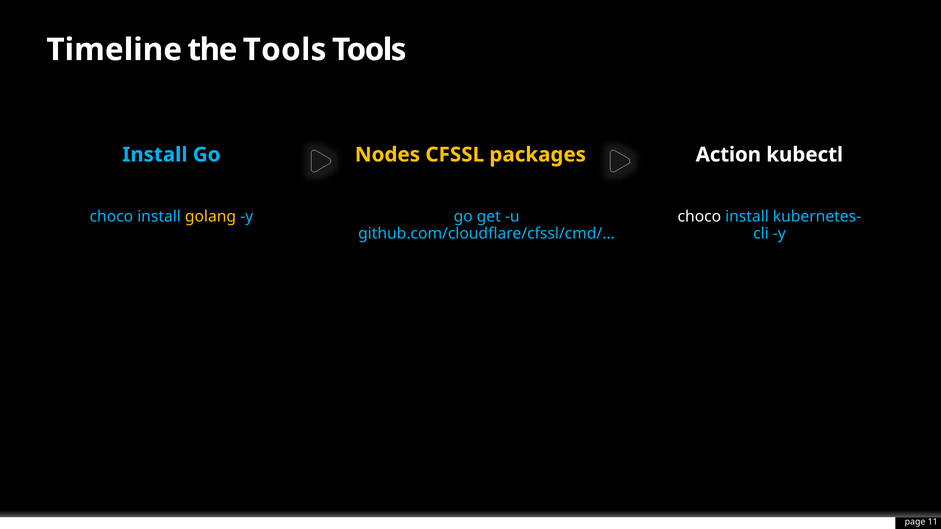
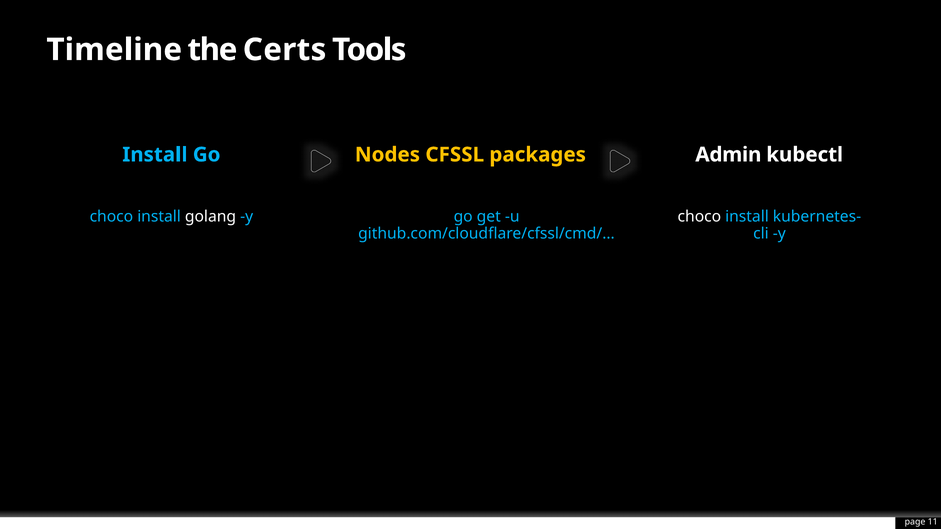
the Tools: Tools -> Certs (285, 50)
Action: Action -> Admin (728, 155)
golang colour: yellow -> white (210, 217)
